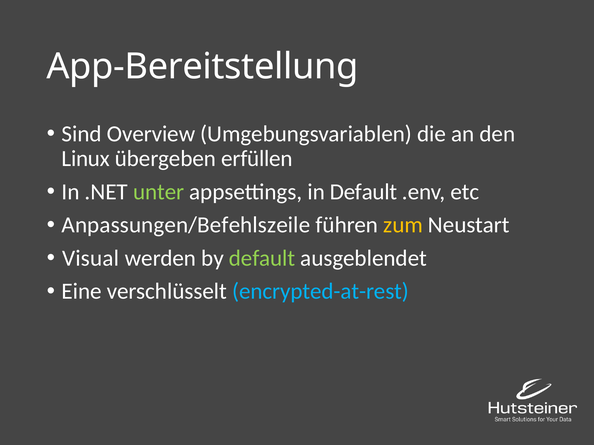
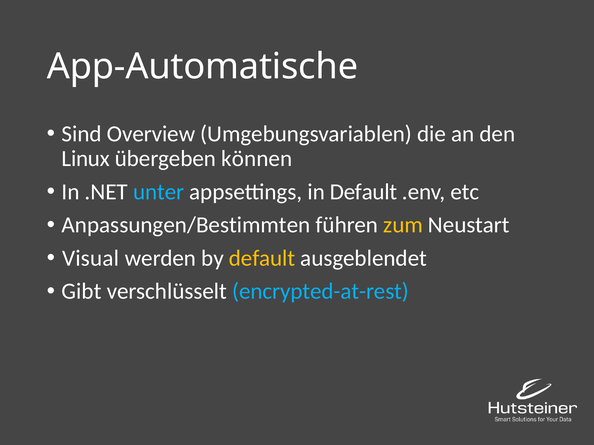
App-Bereitstellung: App-Bereitstellung -> App-Automatische (202, 67)
erfüllen: erfüllen -> können (257, 159)
unter colour: light green -> light blue (159, 192)
Anpassungen/Befehlszeile: Anpassungen/Befehlszeile -> Anpassungen/Bestimmten (186, 225)
default colour: light green -> yellow (262, 258)
Eine: Eine -> Gibt (82, 292)
